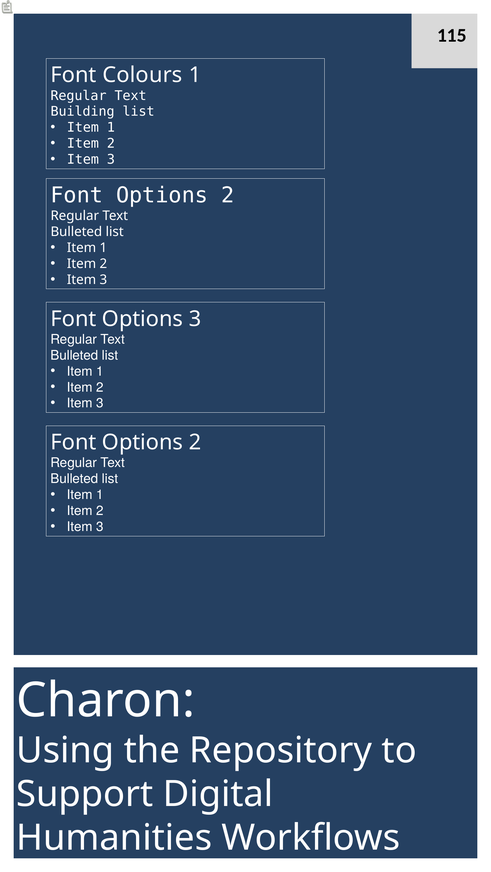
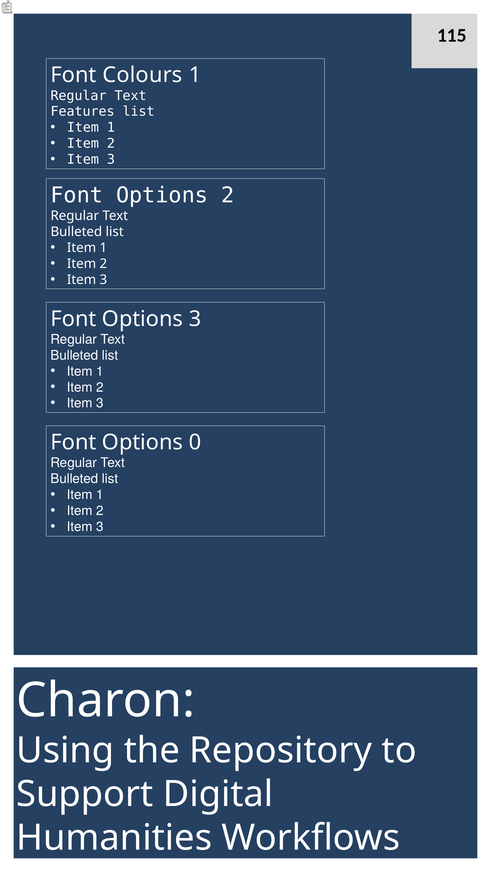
Building: Building -> Features (83, 112)
2: 2 -> 0 (195, 443)
